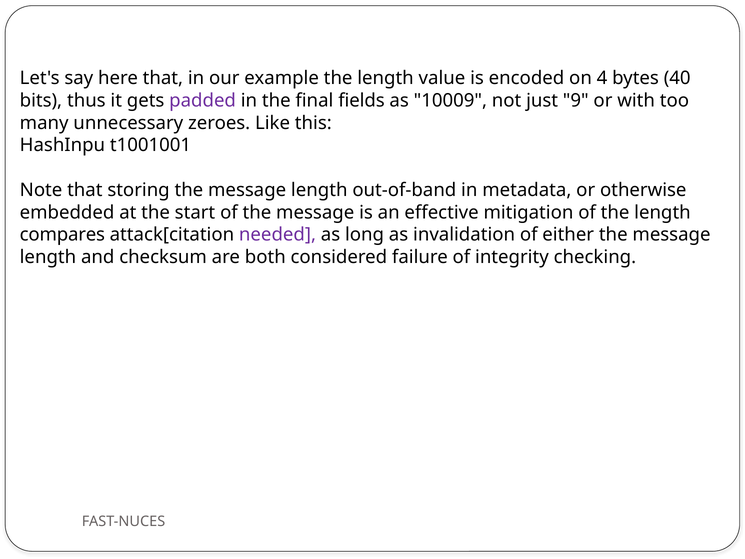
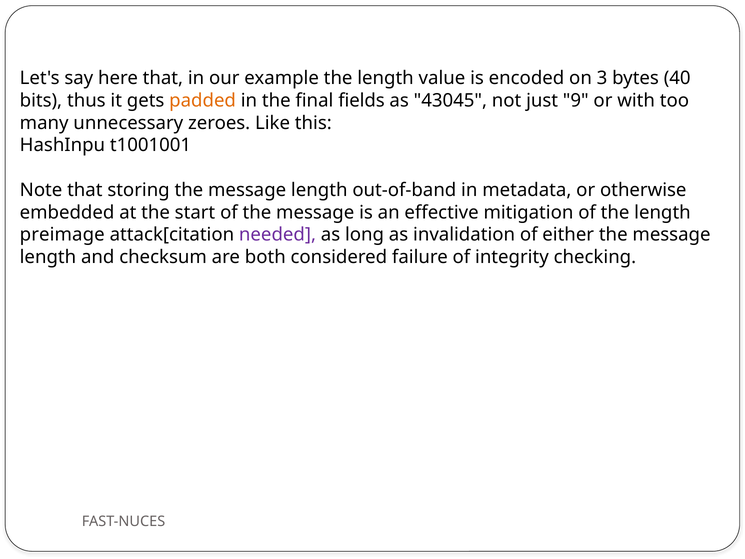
4: 4 -> 3 (602, 78)
padded colour: purple -> orange (203, 101)
10009: 10009 -> 43045 (450, 101)
compares: compares -> preimage (62, 235)
